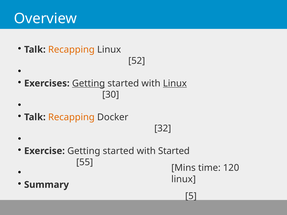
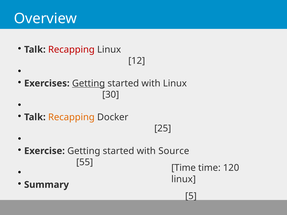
Recapping colour: orange -> red (71, 50)
52: 52 -> 12 (137, 61)
Linux underline: present -> none (175, 83)
32: 32 -> 25 (163, 129)
with Started: Started -> Source (174, 151)
Mins: Mins -> Time (184, 168)
